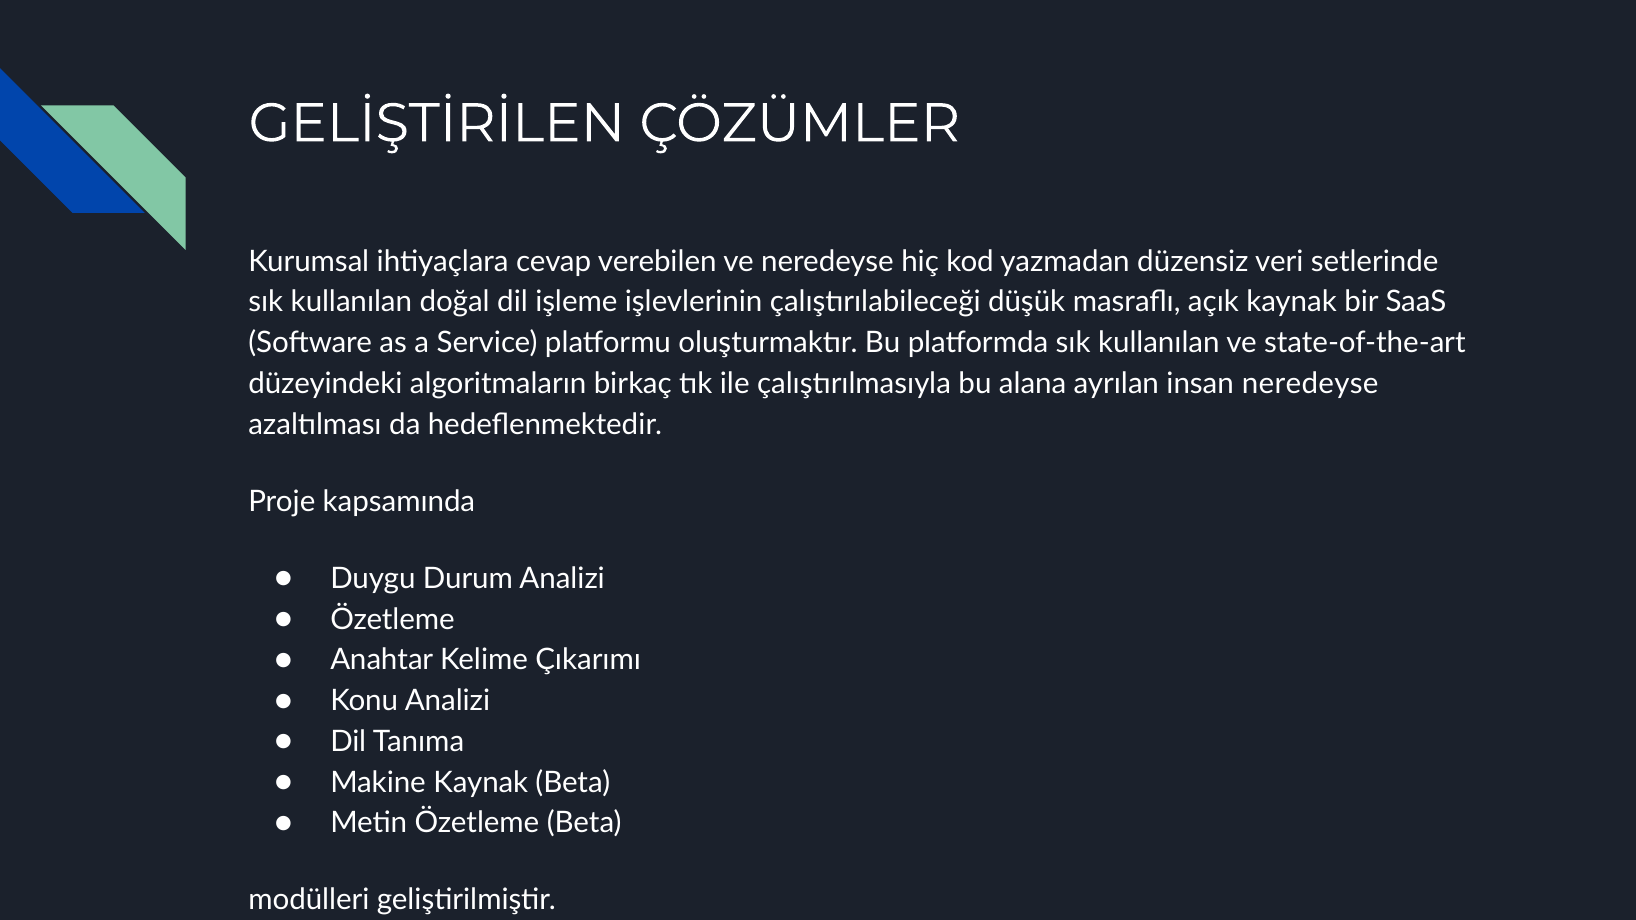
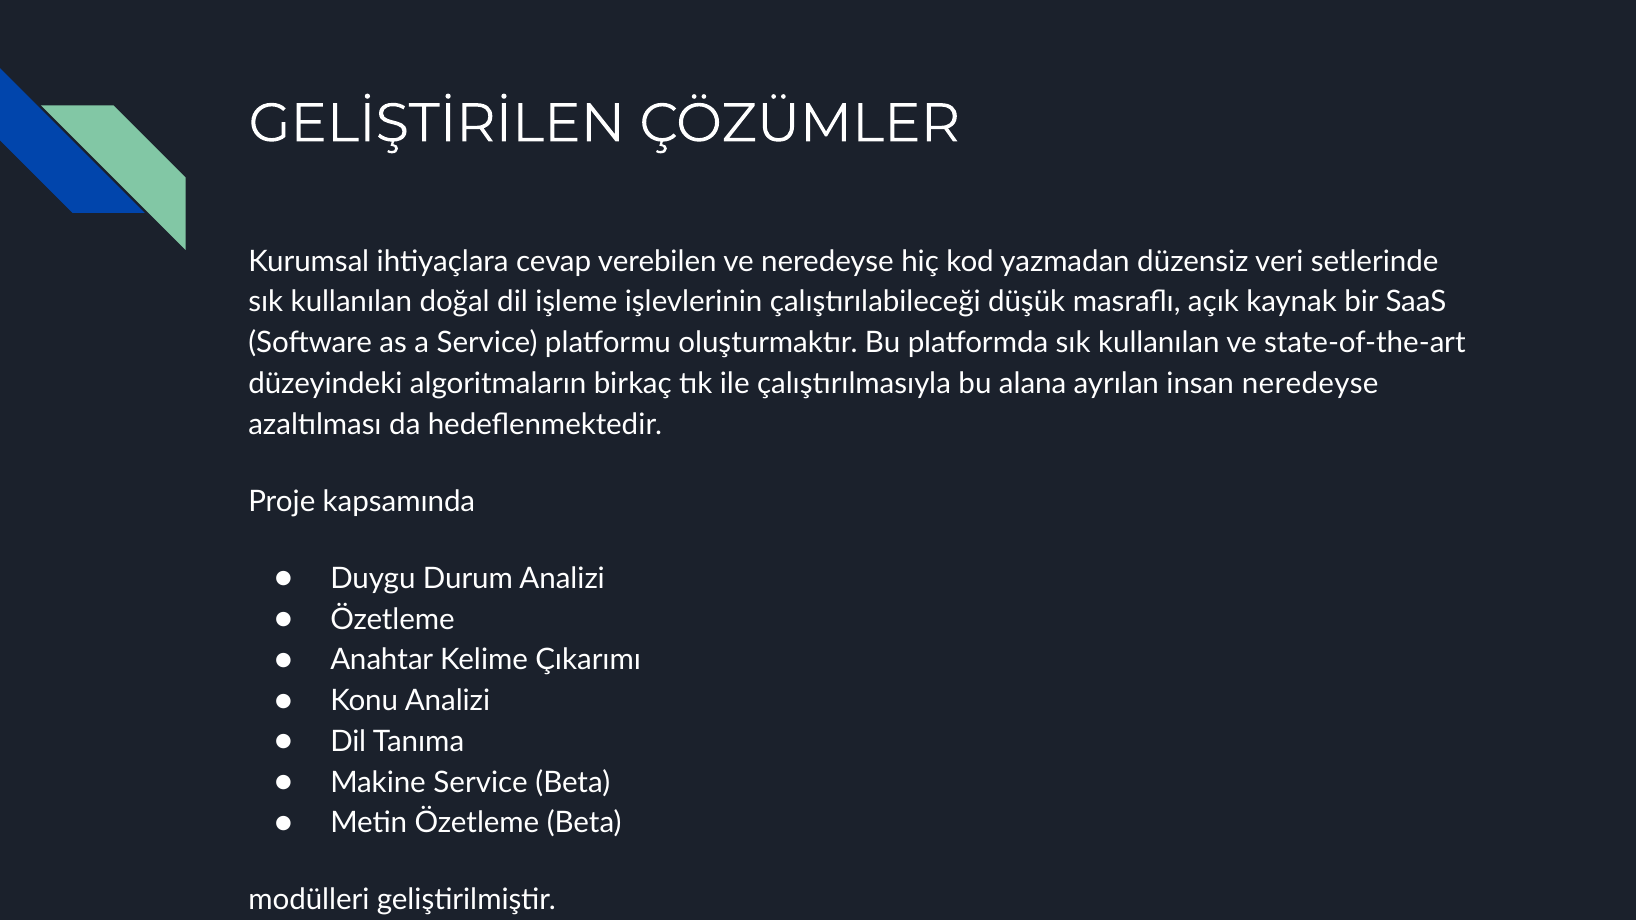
Makine Kaynak: Kaynak -> Service (481, 783)
